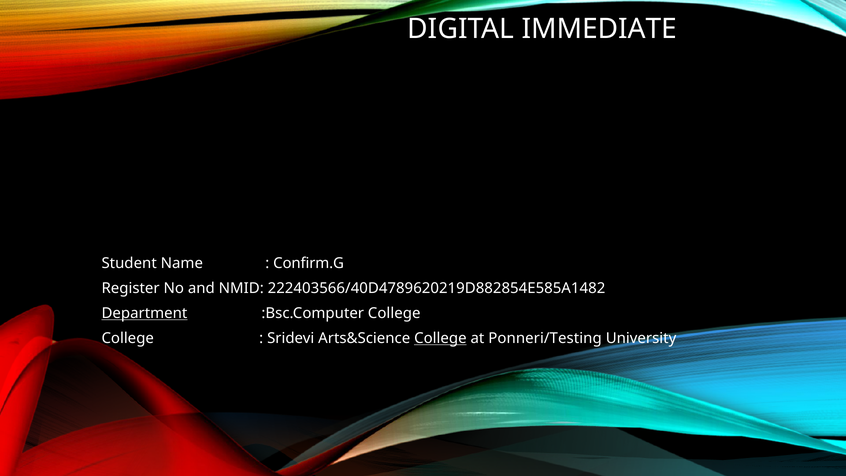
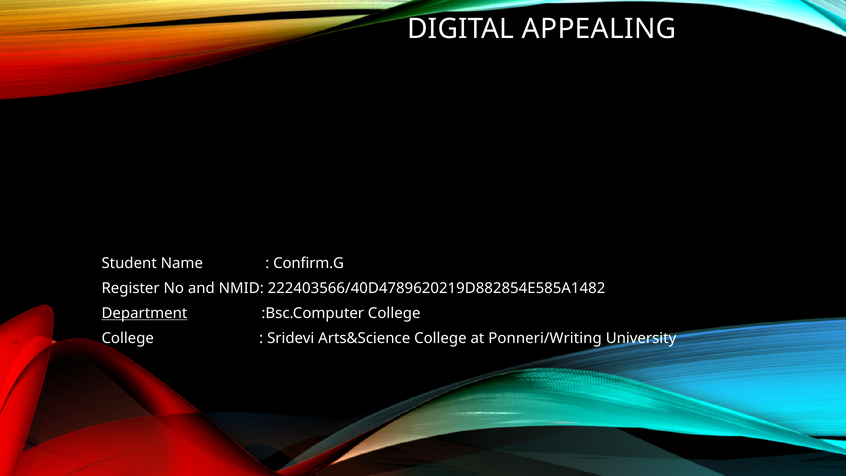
IMMEDIATE: IMMEDIATE -> APPEALING (599, 29)
College underline: present -> none (440, 338)
Ponneri/Testing: Ponneri/Testing -> Ponneri/Writing (545, 338)
